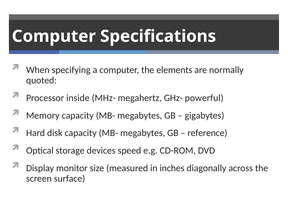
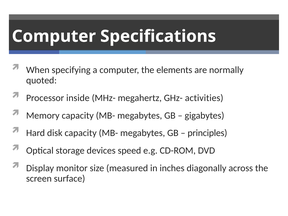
powerful: powerful -> activities (204, 98)
reference: reference -> principles (207, 133)
